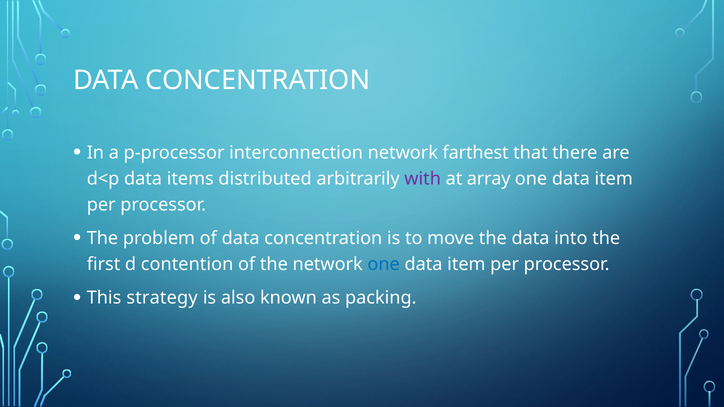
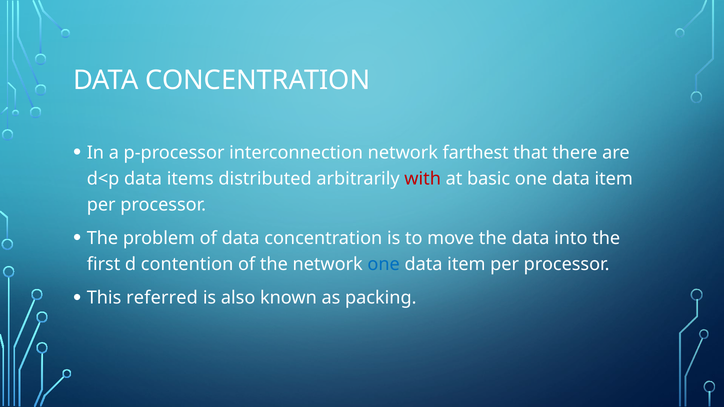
with colour: purple -> red (423, 179)
array: array -> basic (489, 179)
strategy: strategy -> referred (162, 298)
